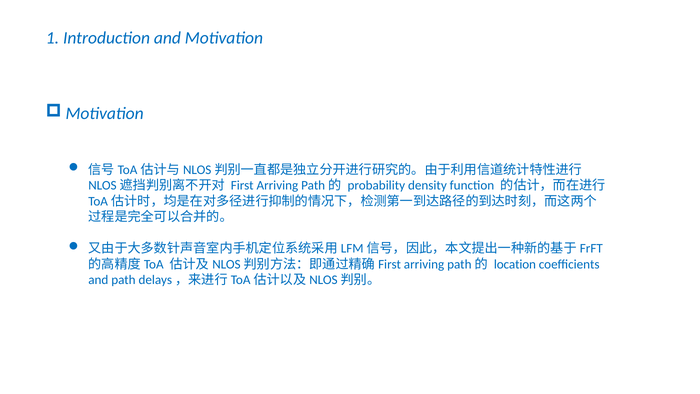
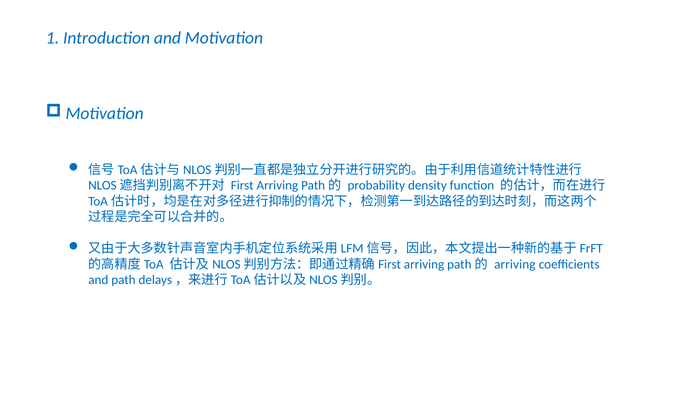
location: location -> arriving (515, 264)
